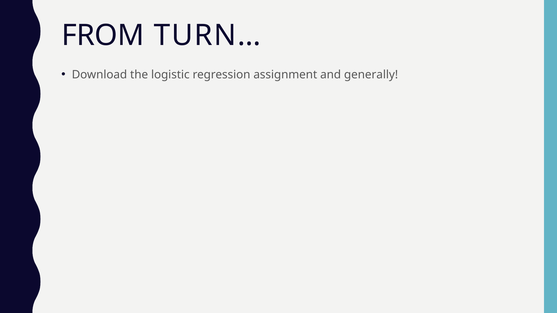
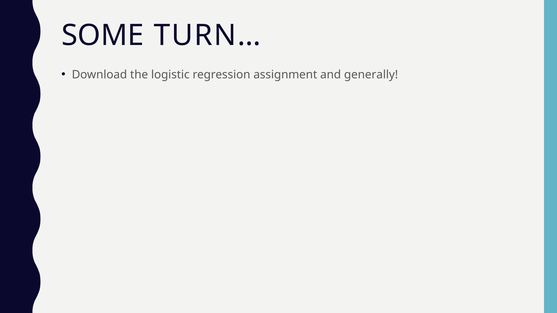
FROM: FROM -> SOME (103, 35)
